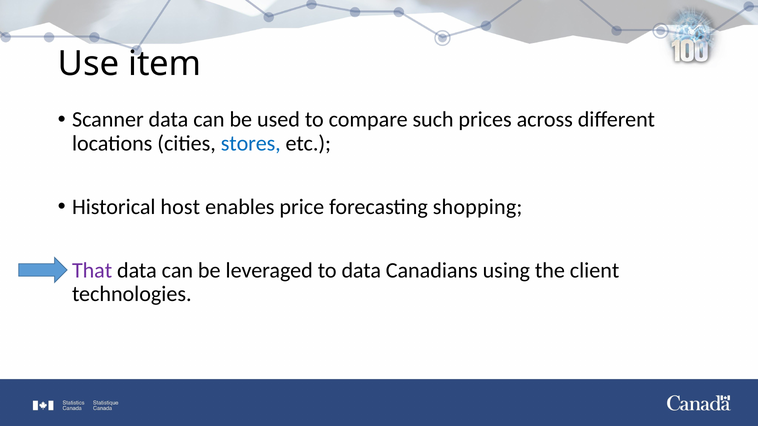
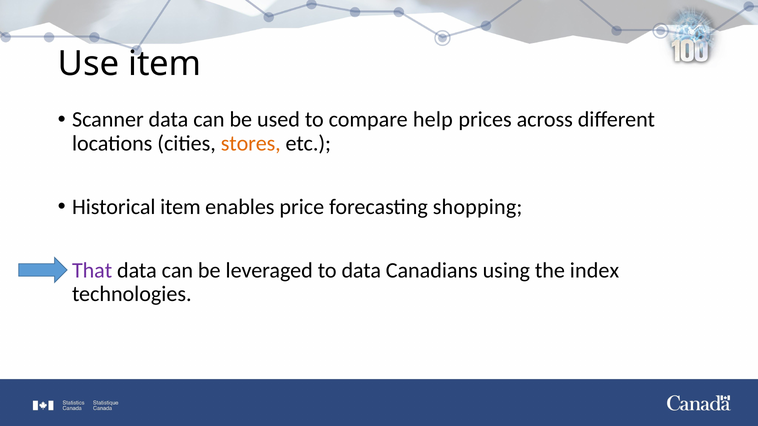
such: such -> help (433, 120)
stores colour: blue -> orange (251, 144)
Historical host: host -> item (180, 207)
client: client -> index (595, 270)
